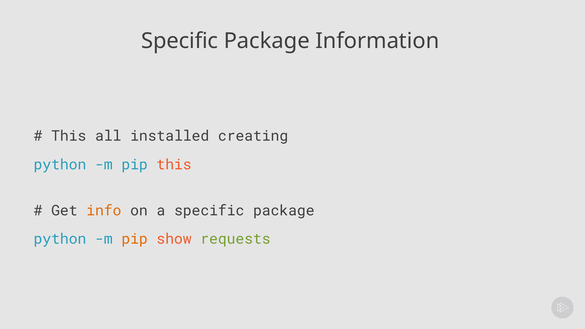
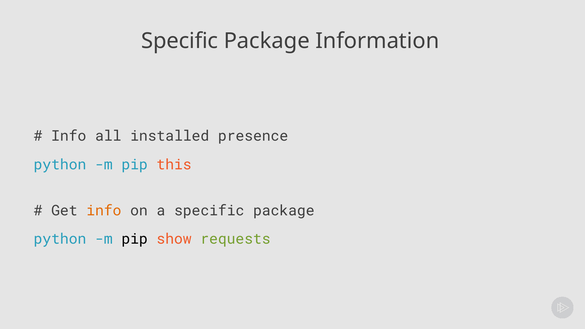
This: This -> Info (69, 136)
creating: creating -> presence (253, 136)
pip colour: orange -> black (135, 239)
